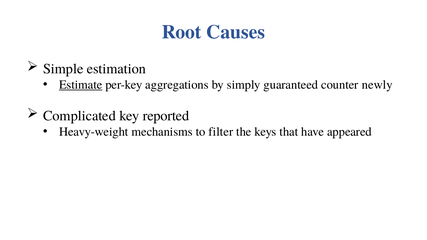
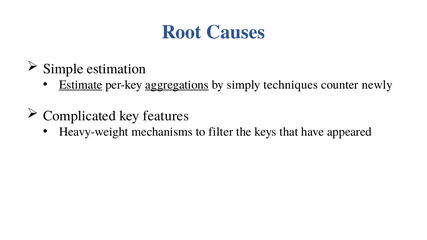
aggregations underline: none -> present (177, 85)
guaranteed: guaranteed -> techniques (291, 85)
reported: reported -> features (166, 116)
